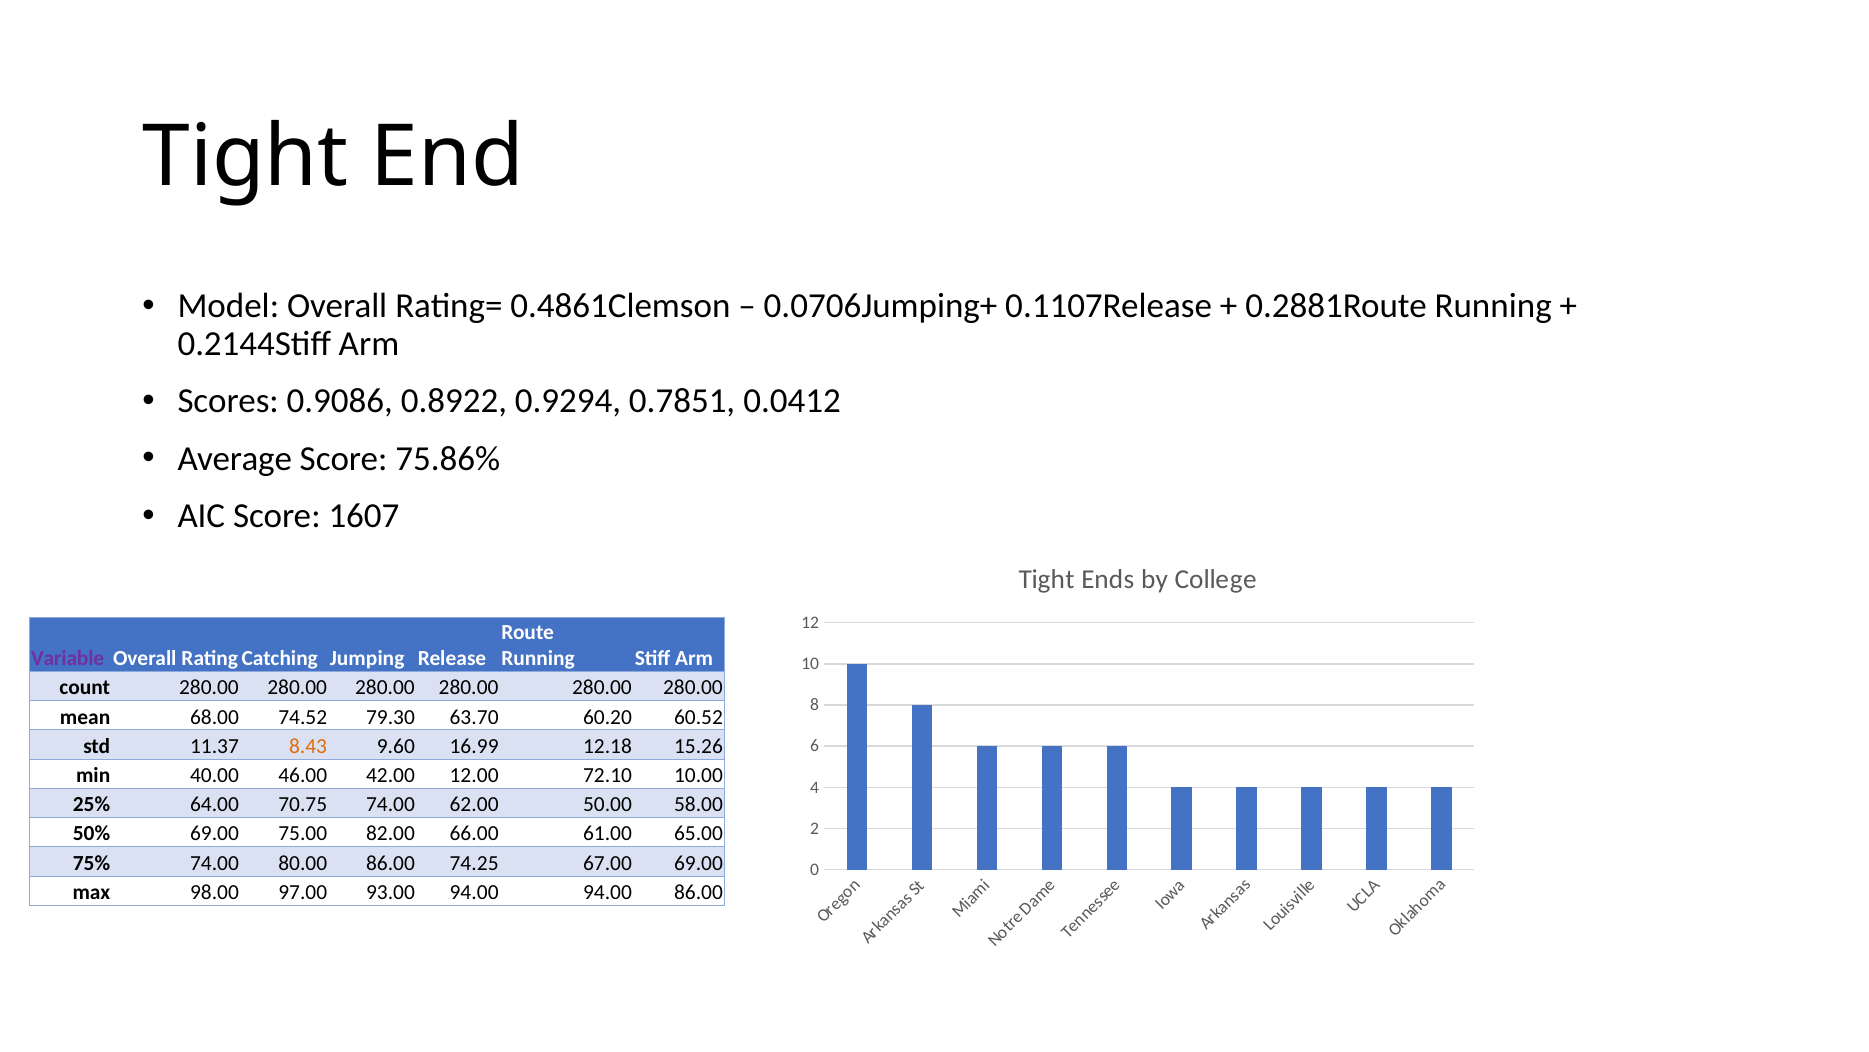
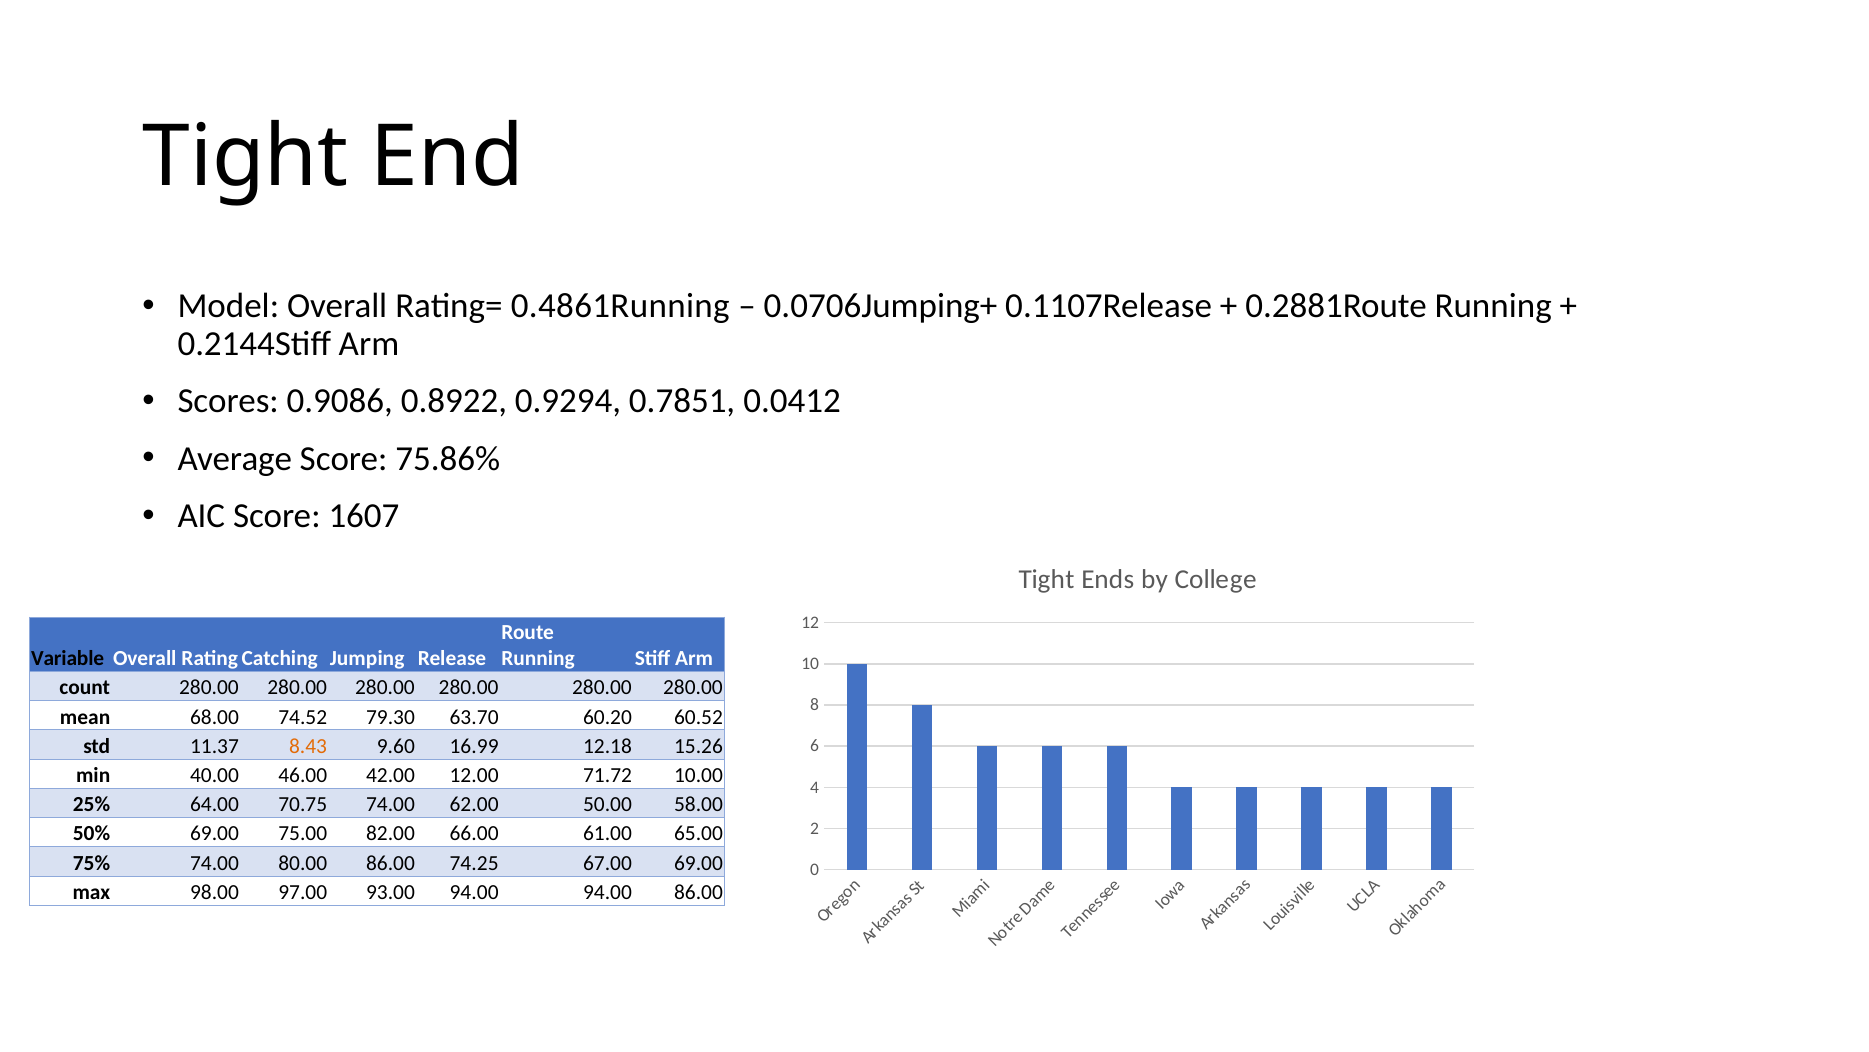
0.4861Clemson: 0.4861Clemson -> 0.4861Running (620, 306)
Variable colour: purple -> black (68, 658)
72.10: 72.10 -> 71.72 (608, 775)
